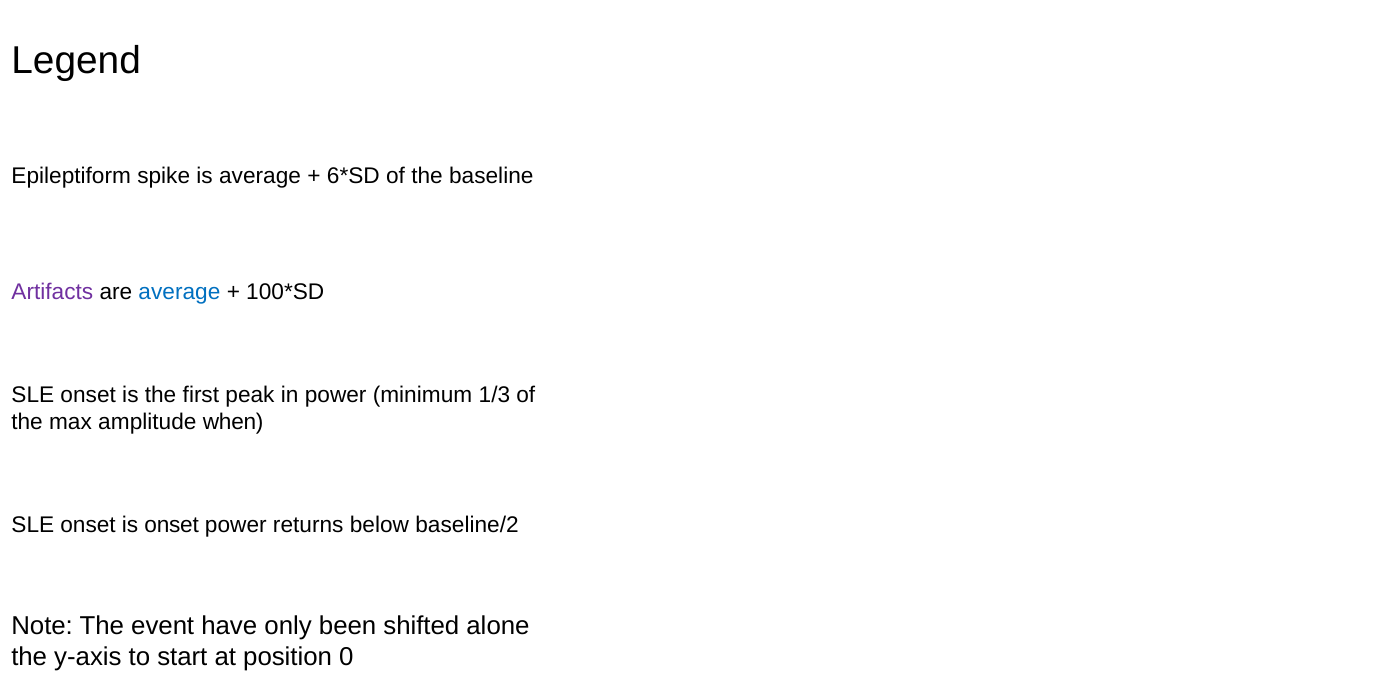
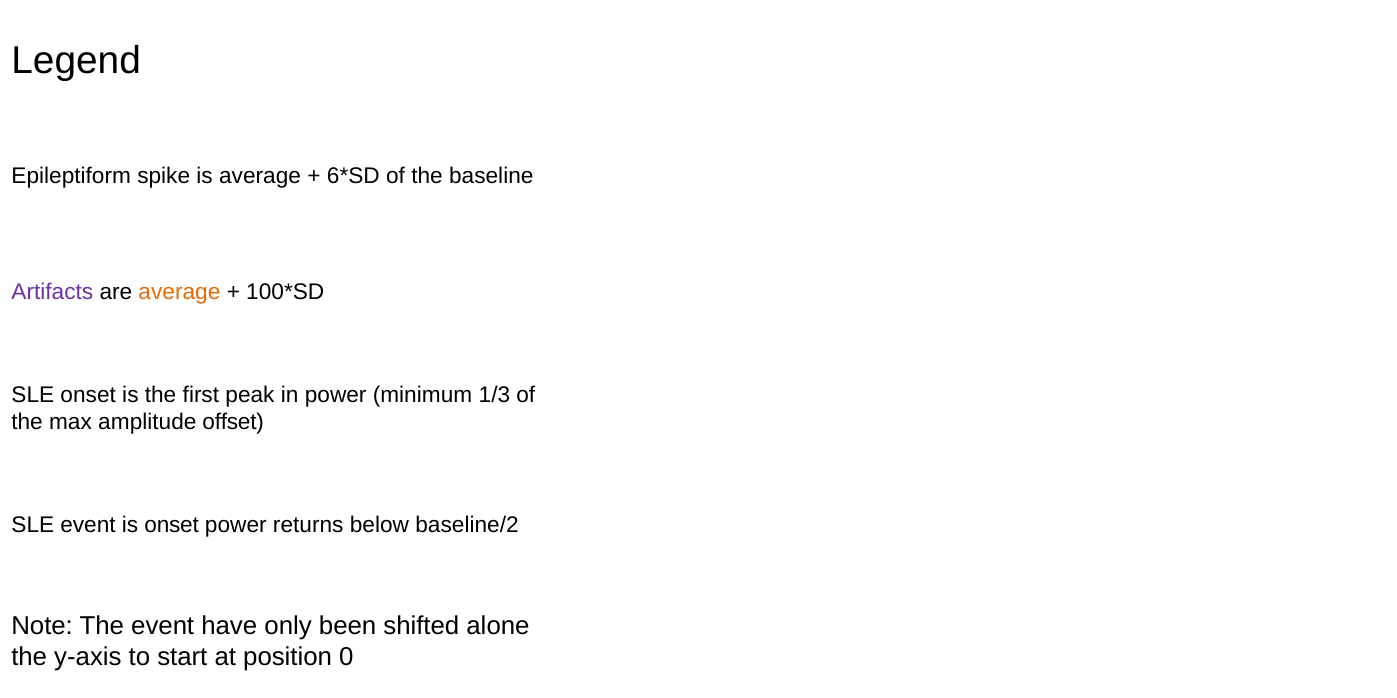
average colour: blue -> orange (179, 293)
when: when -> offset (233, 423)
onset: onset -> event (88, 525)
